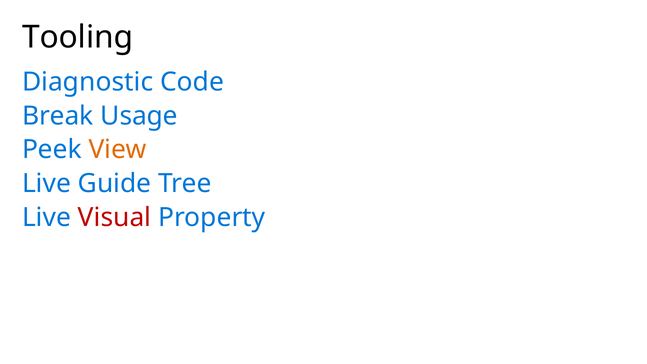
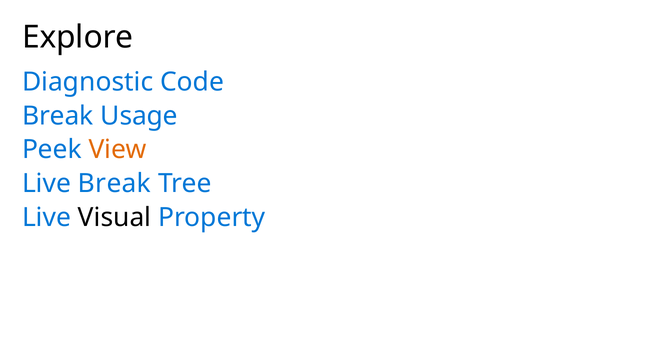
Tooling: Tooling -> Explore (78, 37)
Live Guide: Guide -> Break (114, 184)
Visual colour: red -> black (115, 217)
